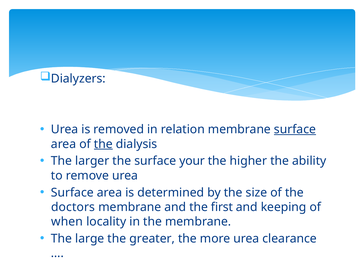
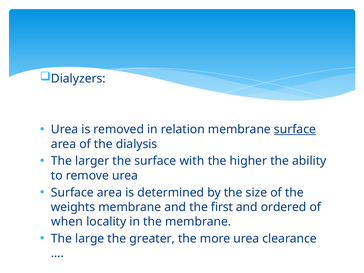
the underline: present -> none (103, 144)
your: your -> with (192, 161)
doctors: doctors -> weights (73, 207)
keeping: keeping -> ordered (284, 207)
